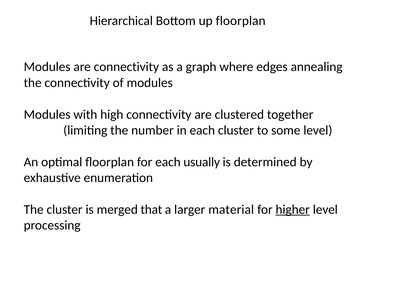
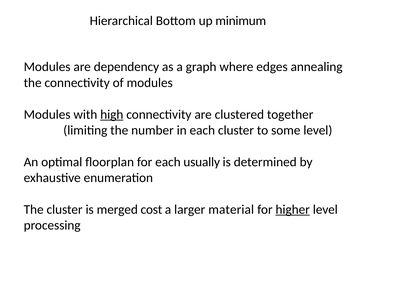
up floorplan: floorplan -> minimum (241, 21)
are connectivity: connectivity -> dependency (126, 67)
high underline: none -> present (112, 114)
that: that -> cost (151, 209)
